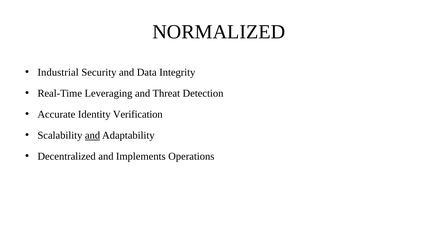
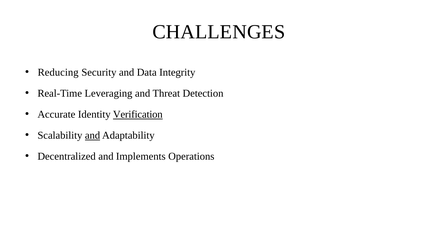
NORMALIZED: NORMALIZED -> CHALLENGES (219, 32)
Industrial: Industrial -> Reducing (58, 72)
Verification underline: none -> present (138, 115)
